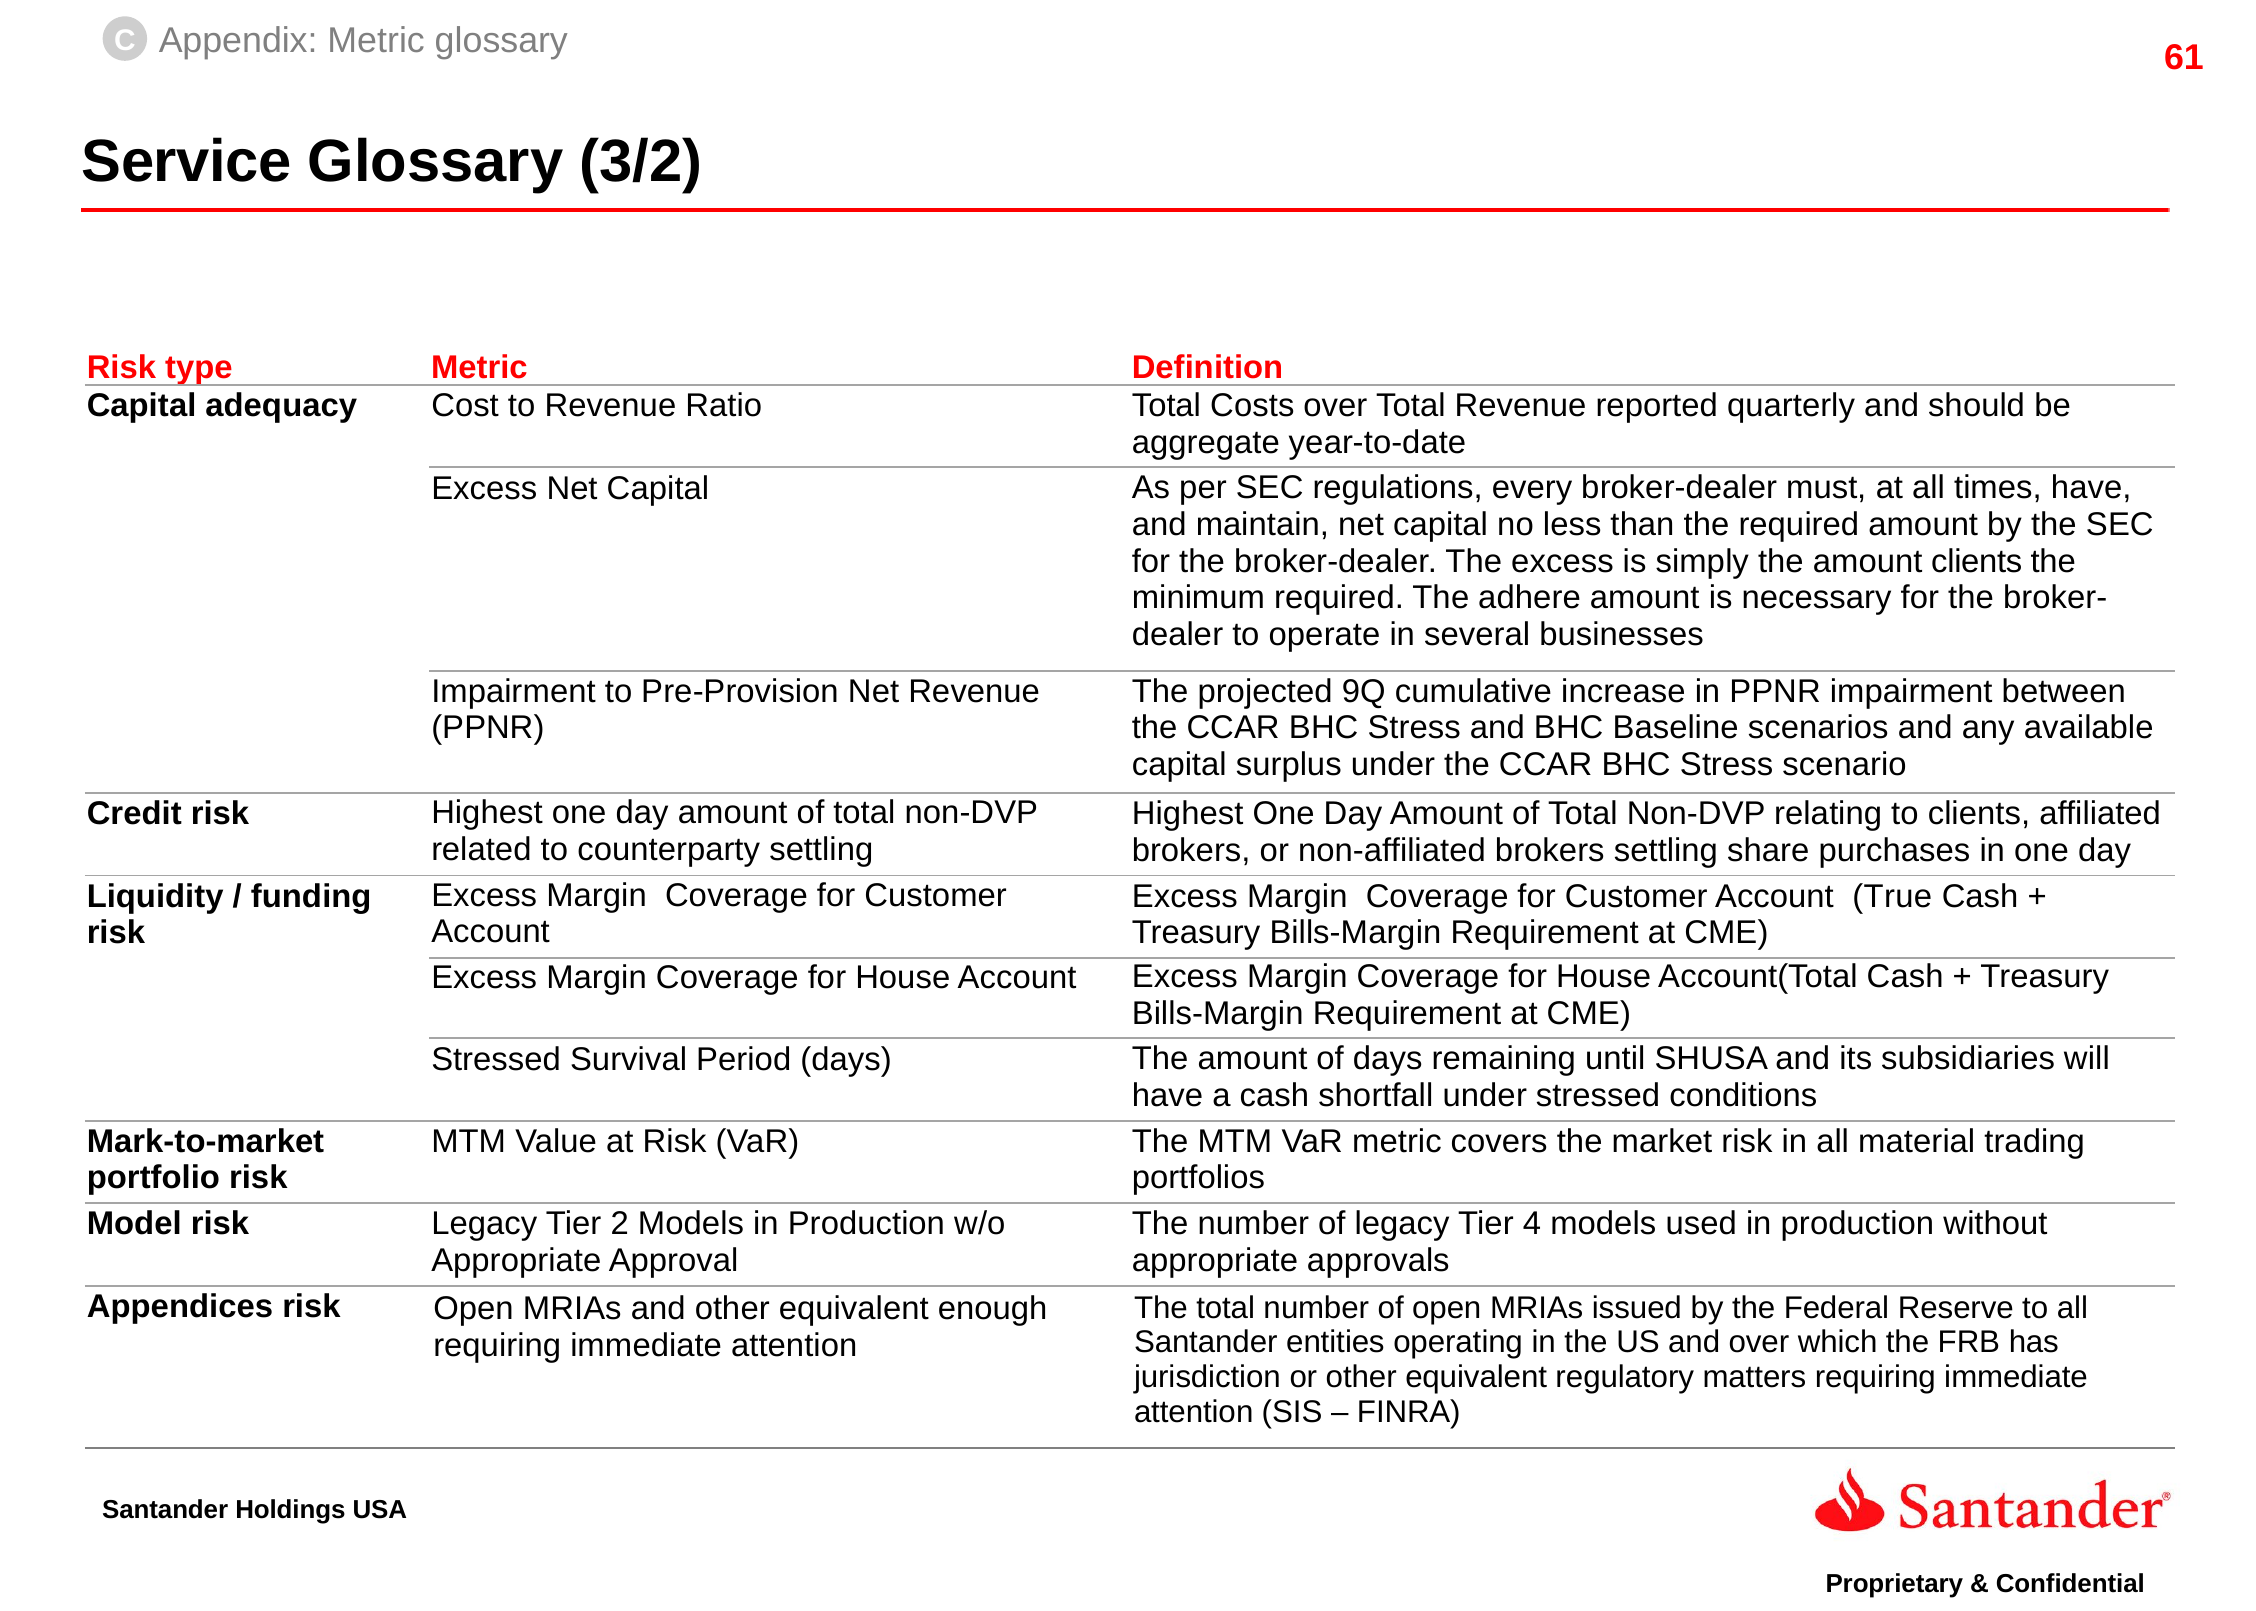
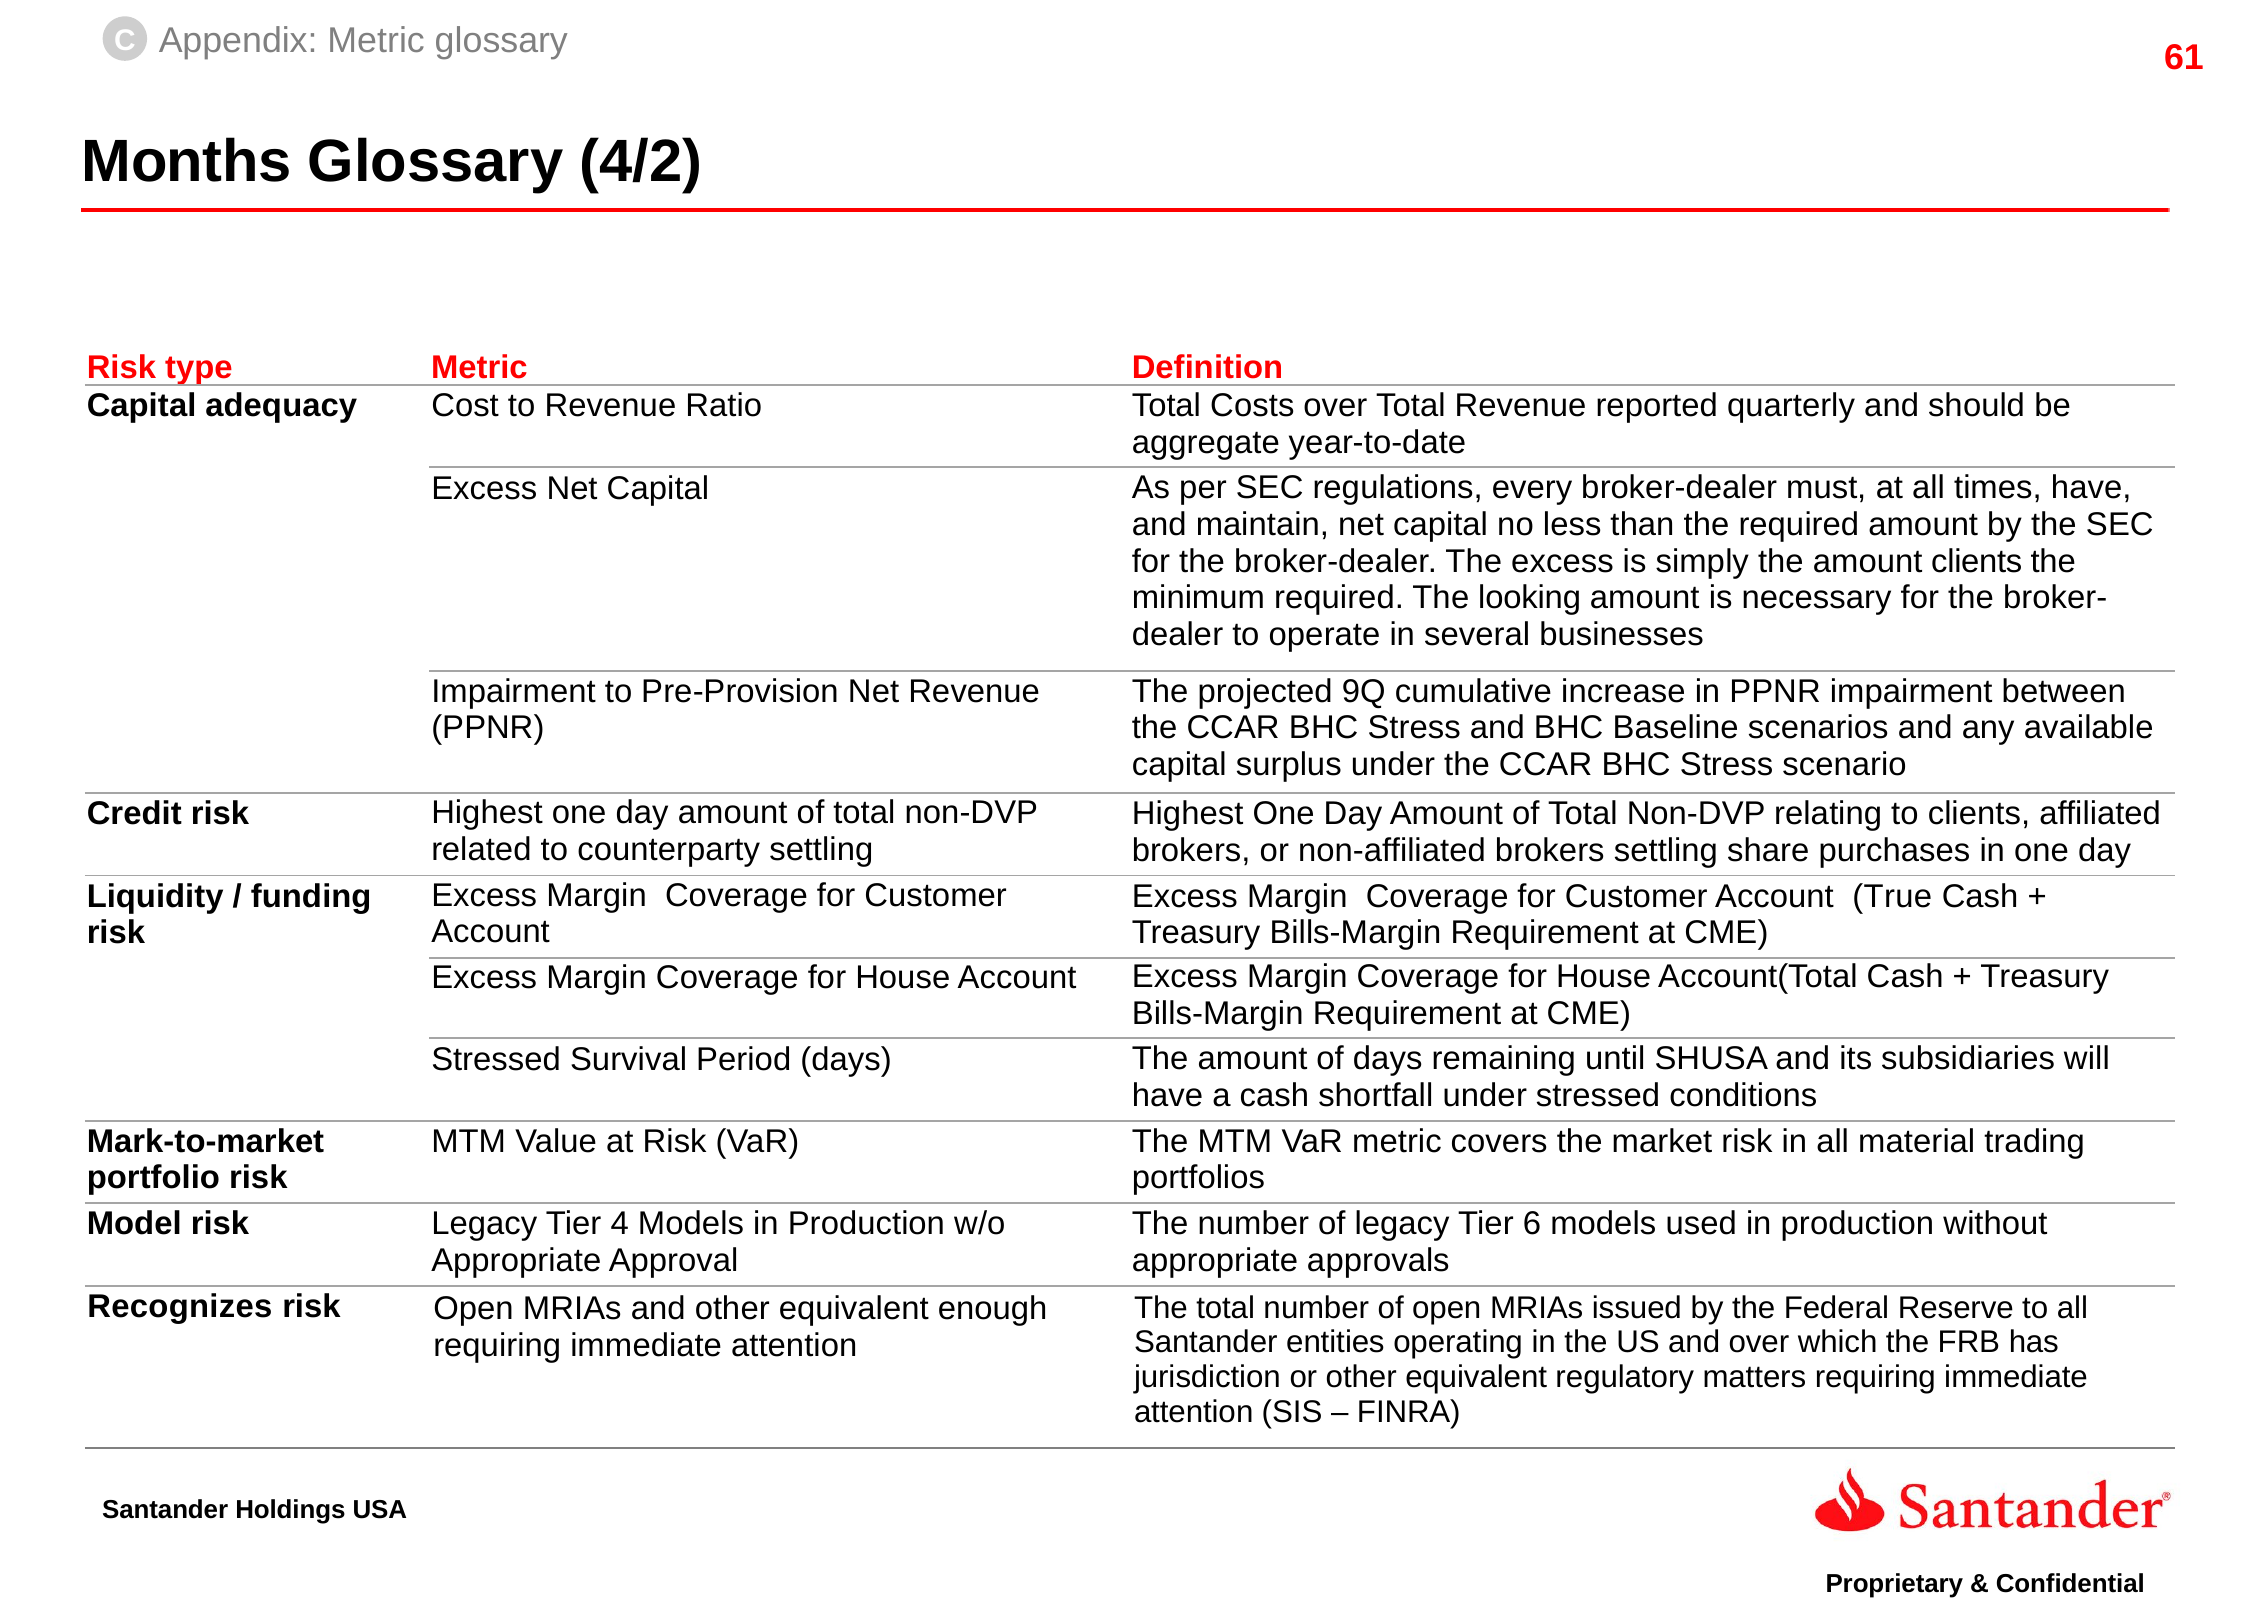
Service: Service -> Months (187, 162)
3/2: 3/2 -> 4/2 (641, 162)
adhere: adhere -> looking (1530, 598)
2: 2 -> 4 (620, 1224)
4: 4 -> 6 (1532, 1224)
Appendices: Appendices -> Recognizes (180, 1307)
